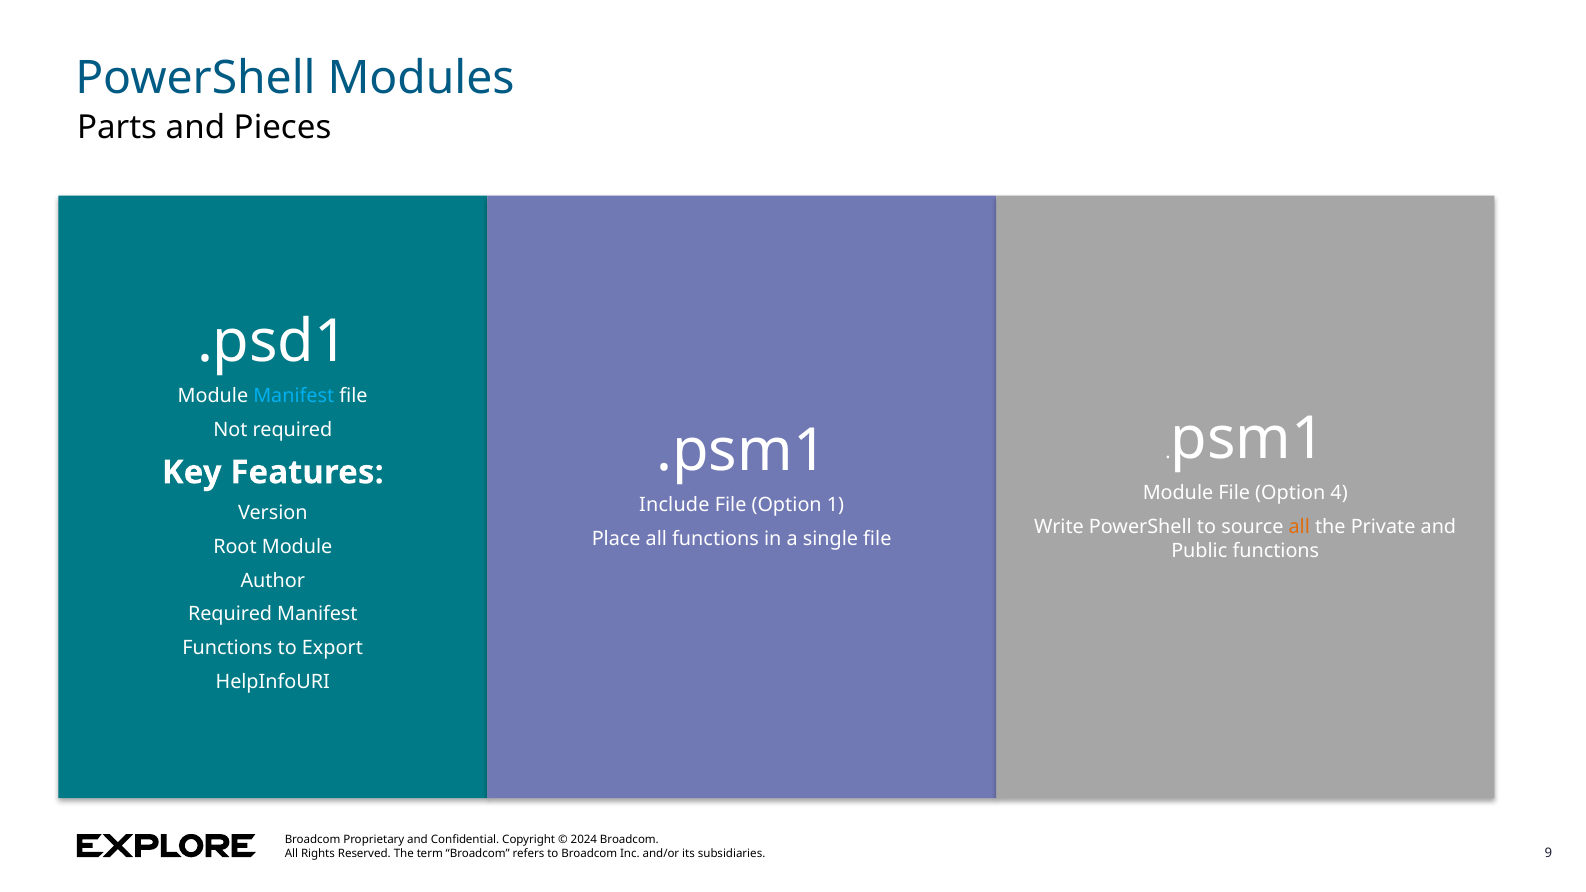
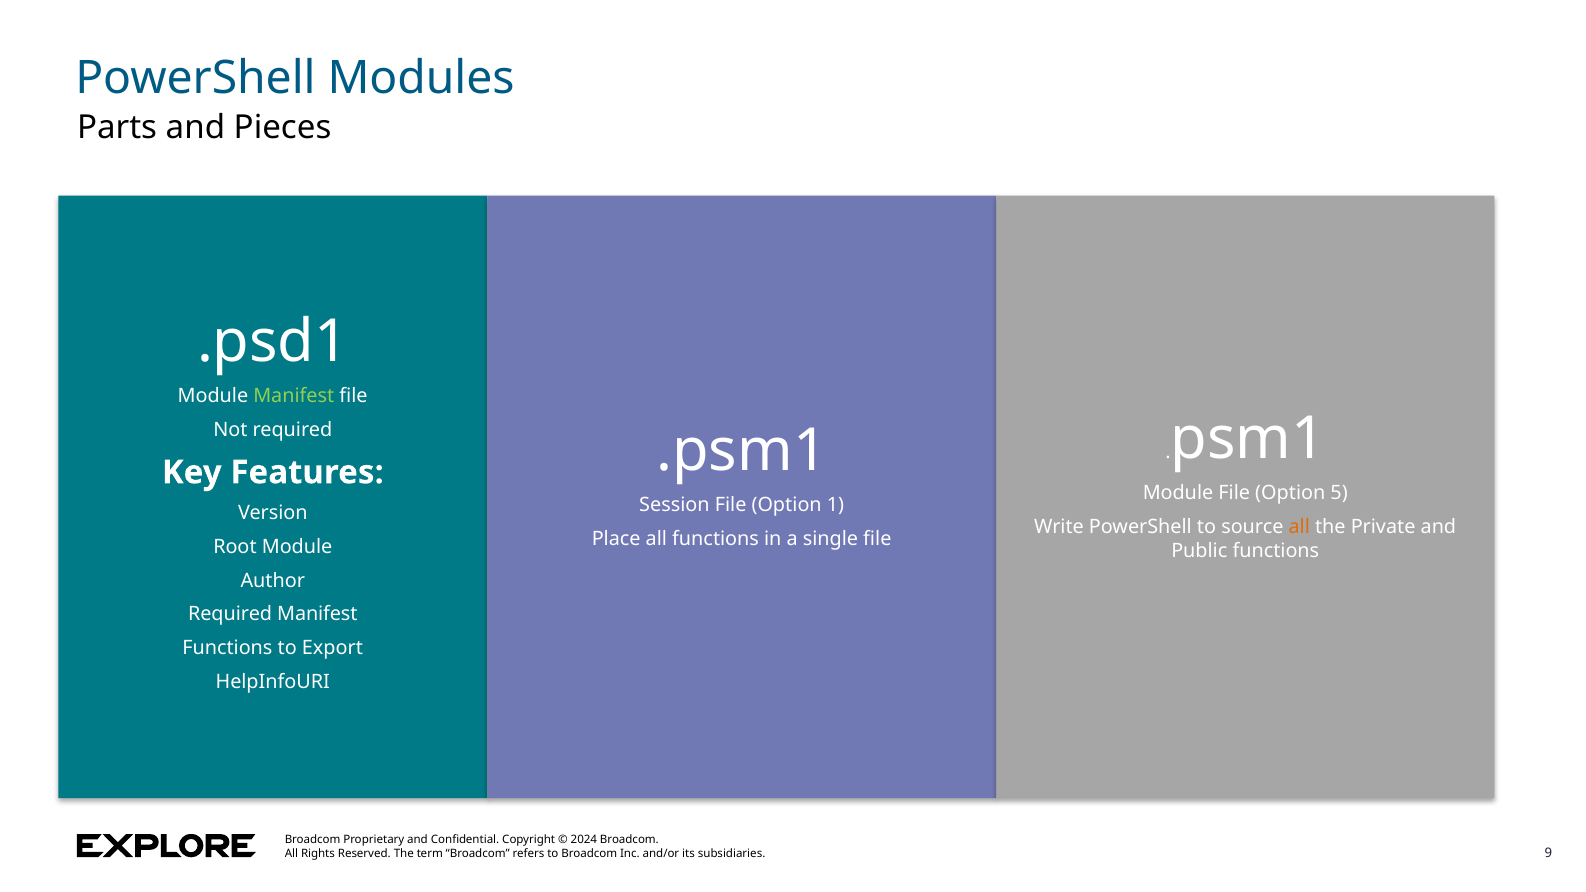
Manifest colour: light blue -> light green (294, 396)
4: 4 -> 5 (1339, 493)
Include: Include -> Session (674, 505)
